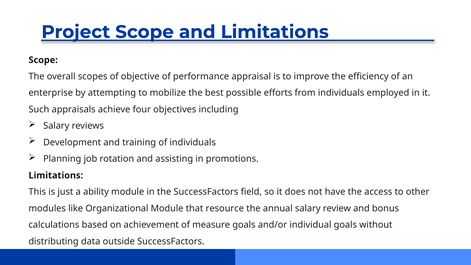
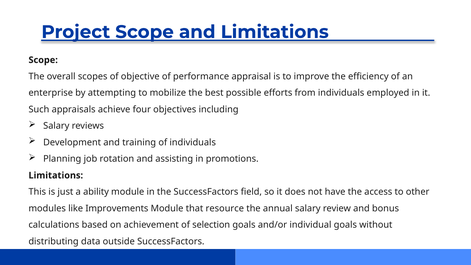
Organizational: Organizational -> Improvements (117, 208)
measure: measure -> selection (211, 225)
